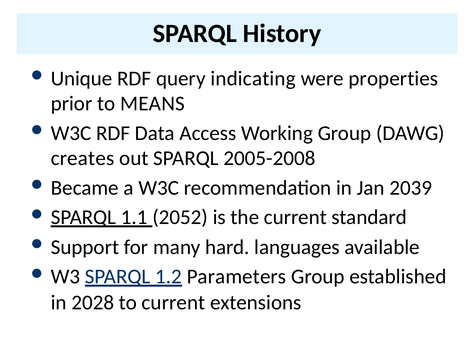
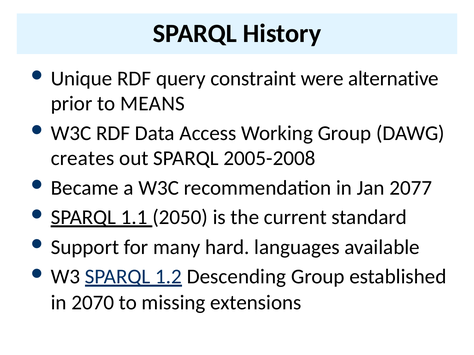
indicating: indicating -> constraint (253, 79)
properties: properties -> alternative (393, 79)
2039: 2039 -> 2077 (411, 188)
2052: 2052 -> 2050 (180, 218)
Parameters: Parameters -> Descending (236, 277)
2028: 2028 -> 2070 (93, 303)
to current: current -> missing (174, 303)
